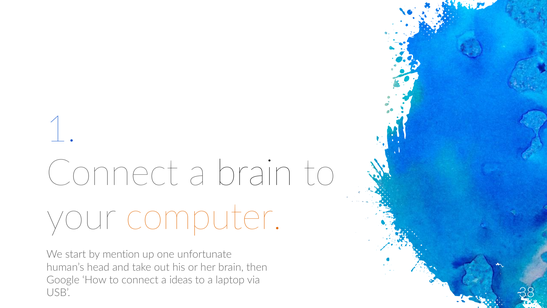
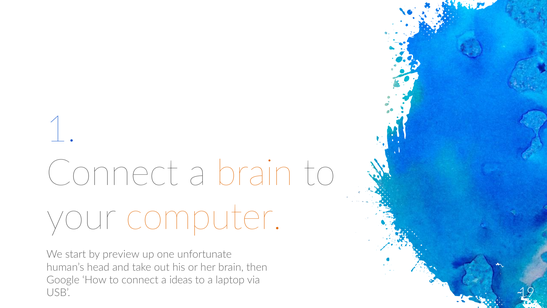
brain colour: black -> orange (255, 173)
mention: mention -> preview (121, 254)
38: 38 -> 19 (527, 292)
